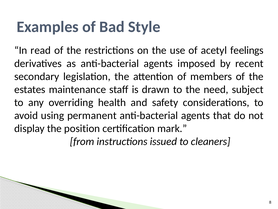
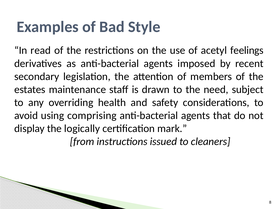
permanent: permanent -> comprising (92, 115)
position: position -> logically (82, 128)
